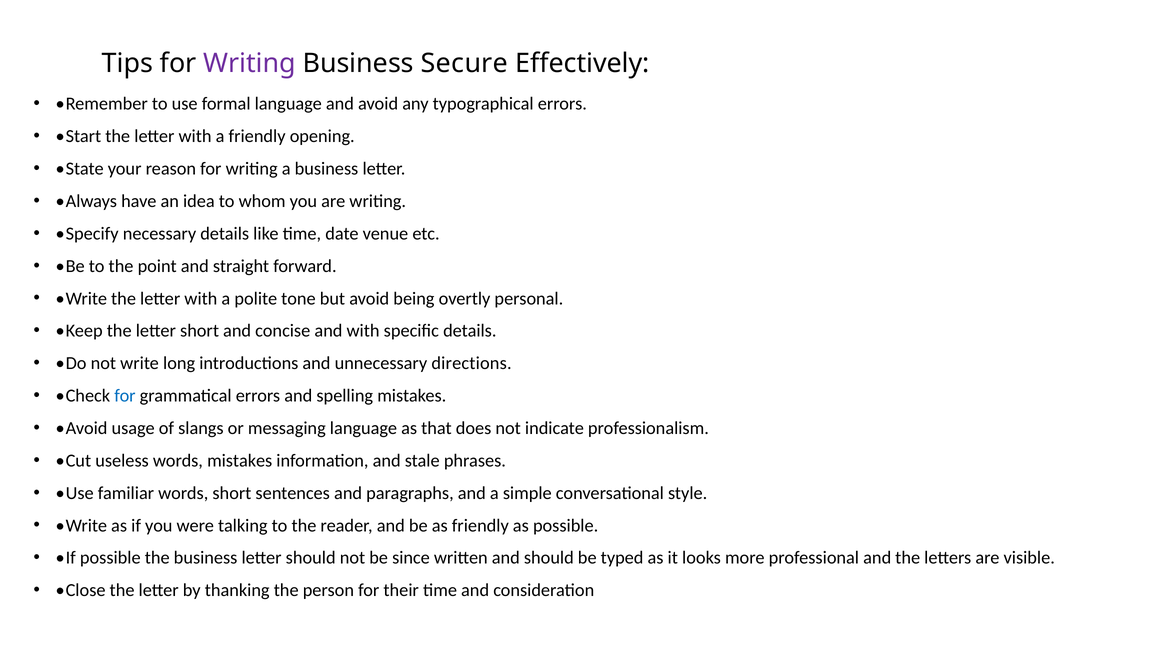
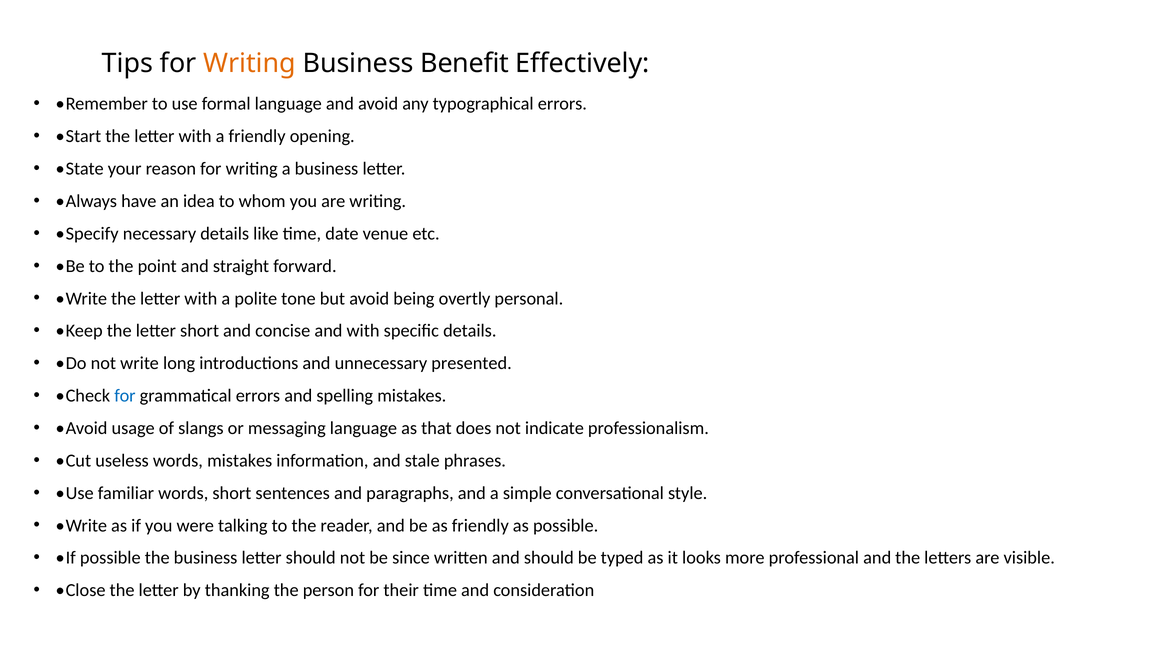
Writing colour: purple -> orange (250, 63)
Secure: Secure -> Benefit (465, 63)
directions: directions -> presented (472, 363)
